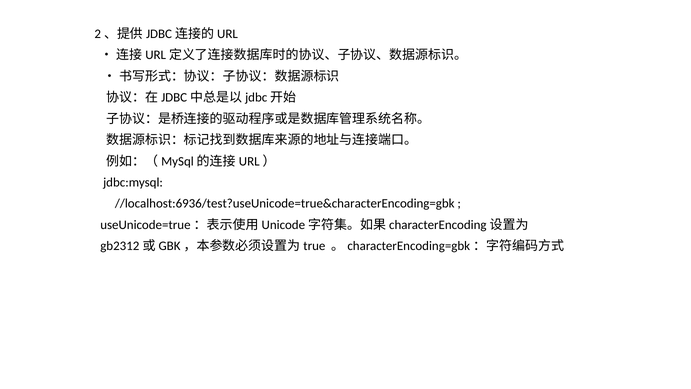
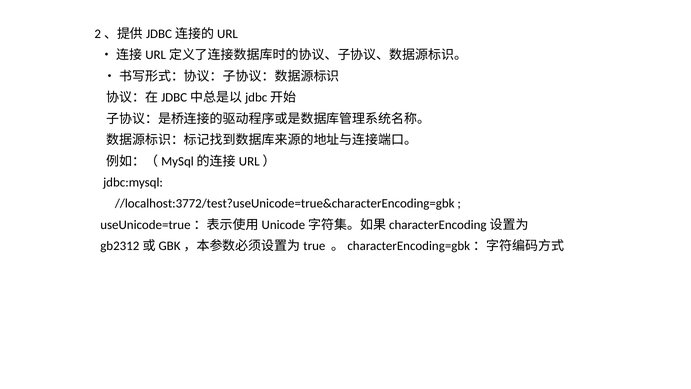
//localhost:6936/test?useUnicode=true&characterEncoding=gbk: //localhost:6936/test?useUnicode=true&characterEncoding=gbk -> //localhost:3772/test?useUnicode=true&characterEncoding=gbk (285, 203)
